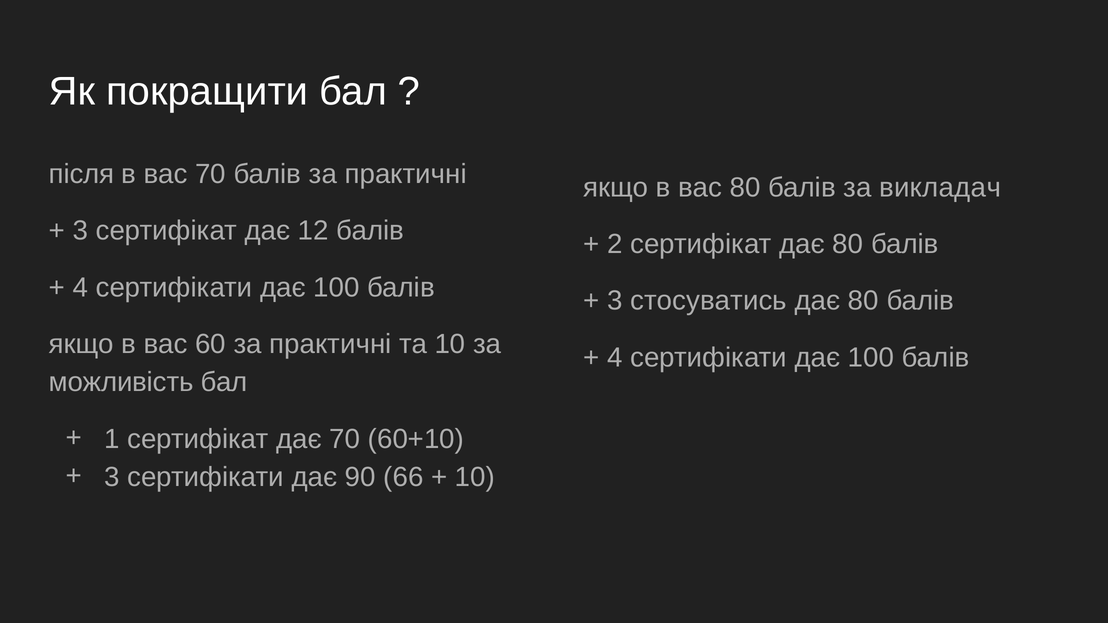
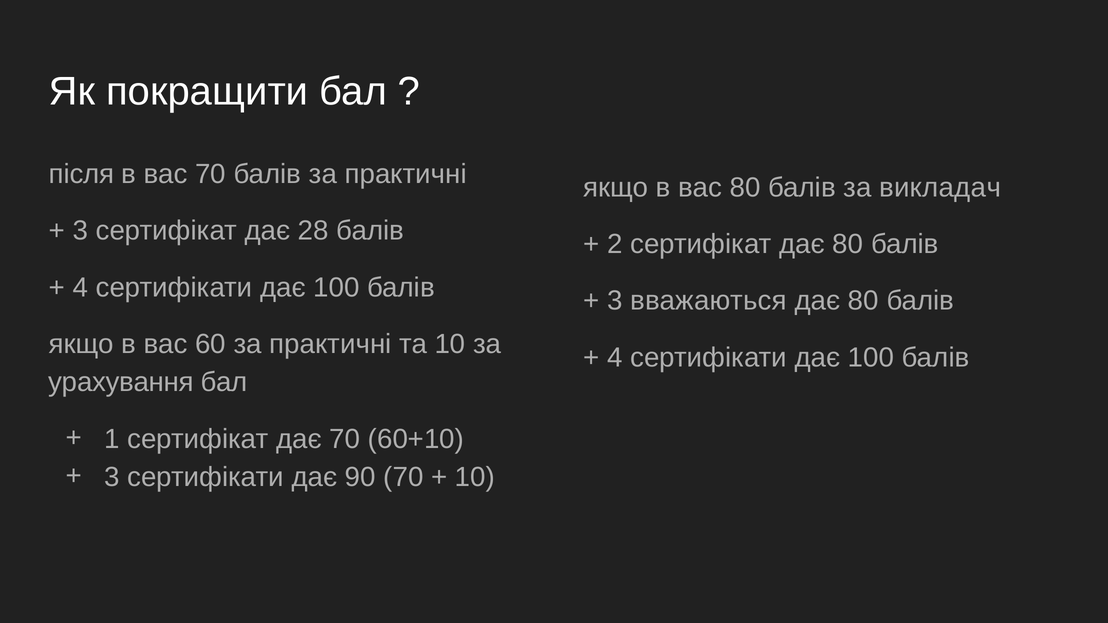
12: 12 -> 28 (313, 231)
стосуватись: стосуватись -> вважаються (709, 301)
можливість: можливість -> урахування (121, 382)
90 66: 66 -> 70 (403, 477)
